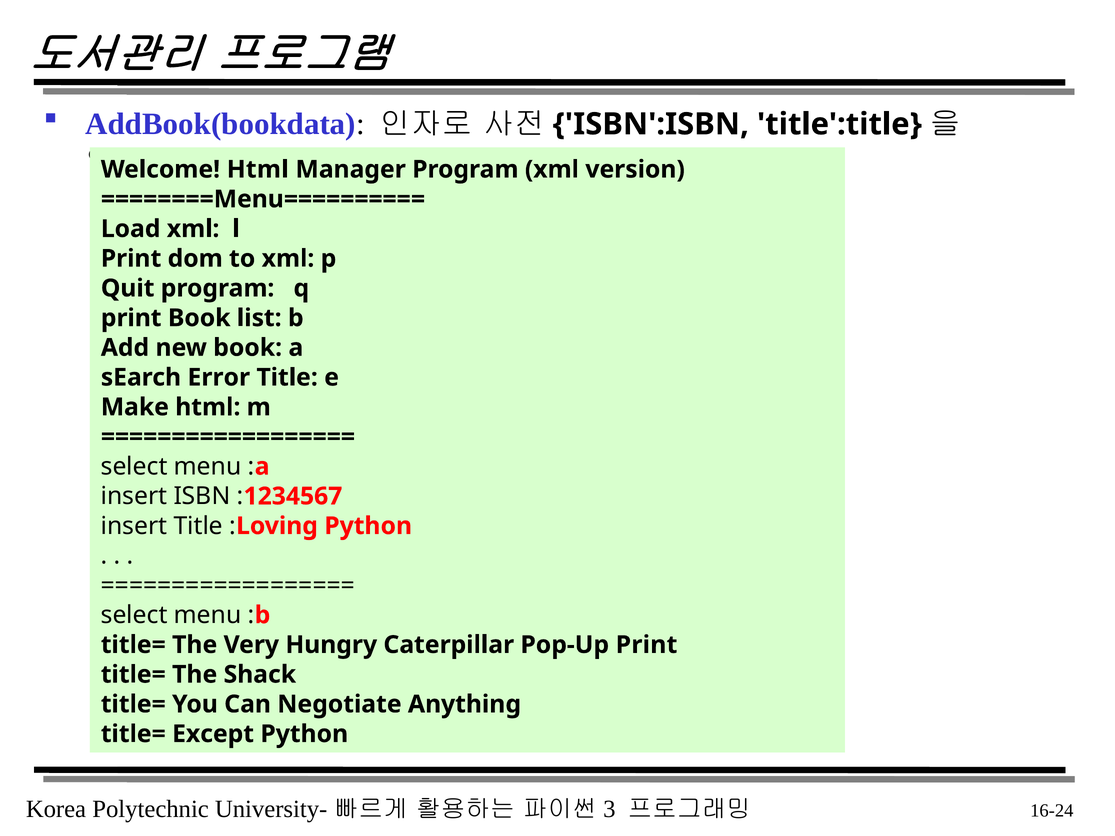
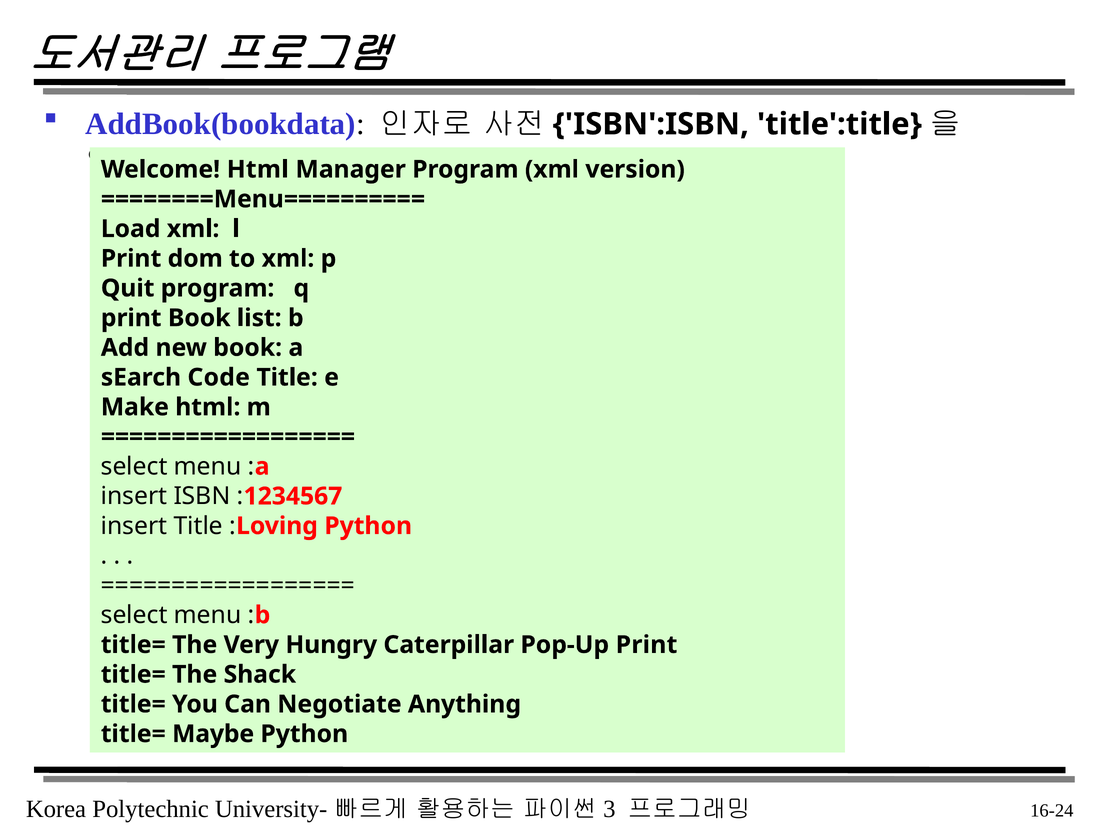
Error: Error -> Code (219, 378)
Except: Except -> Maybe (213, 734)
